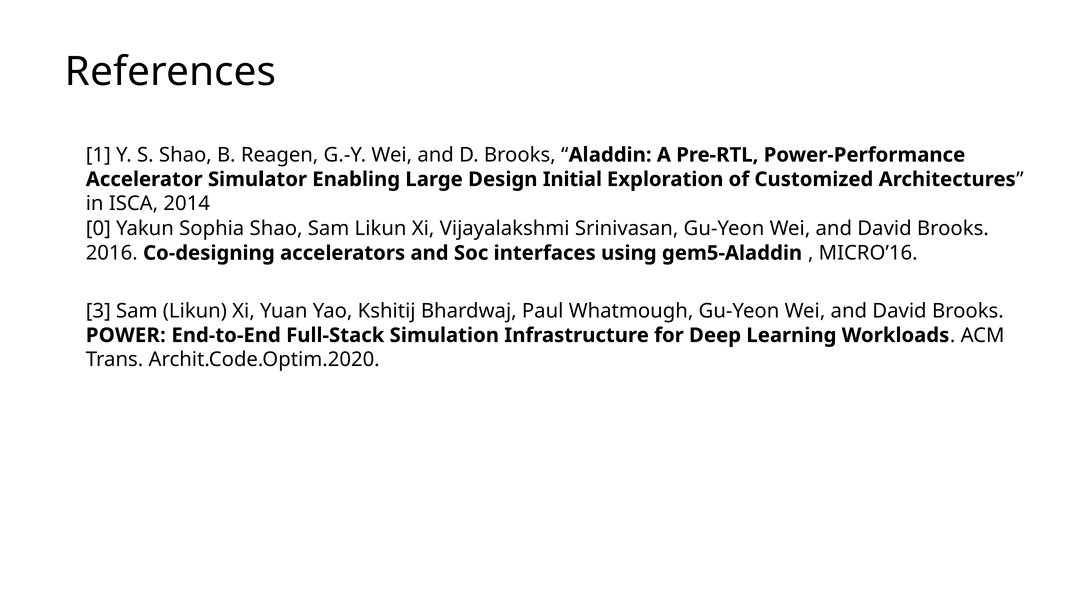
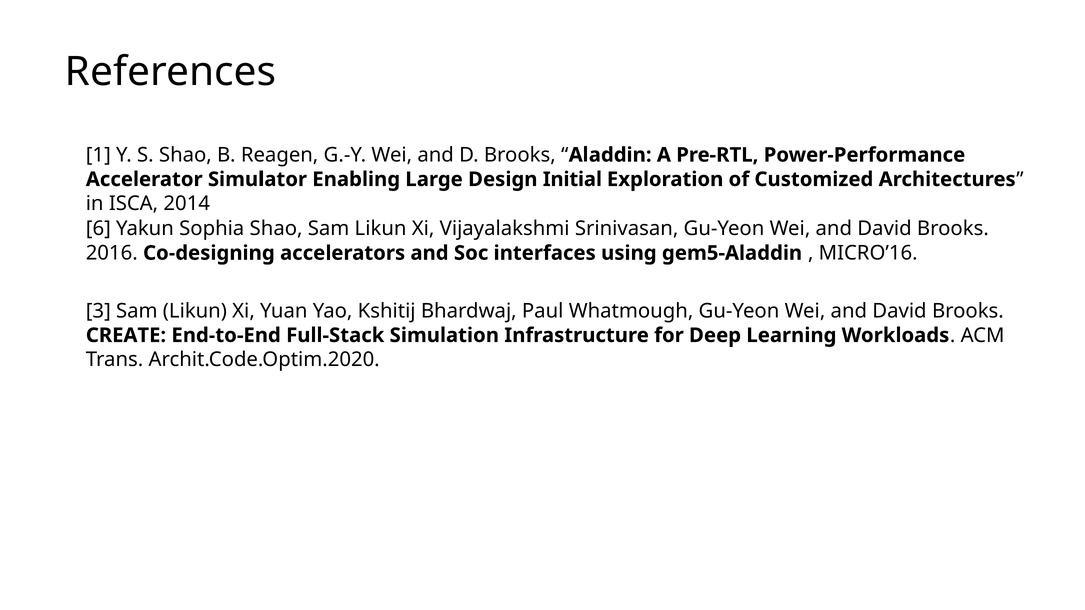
0: 0 -> 6 (98, 229)
POWER: POWER -> CREATE (126, 336)
